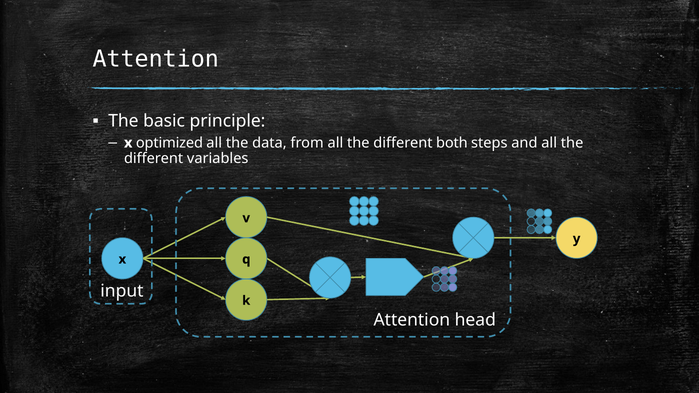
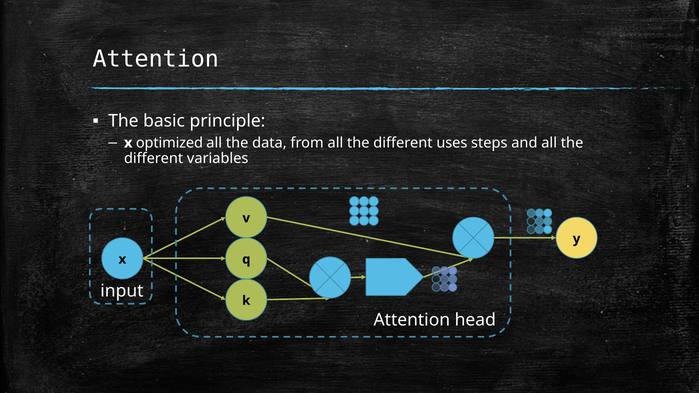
both: both -> uses (452, 143)
